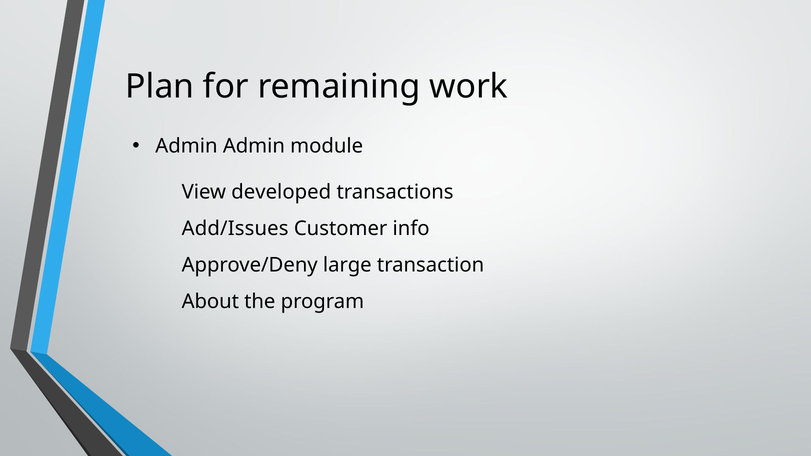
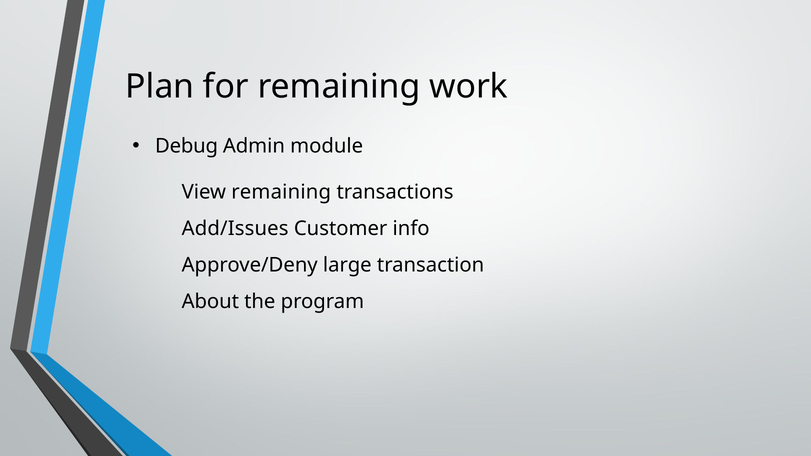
Admin: Admin -> Debug (187, 146)
View developed: developed -> remaining (281, 192)
